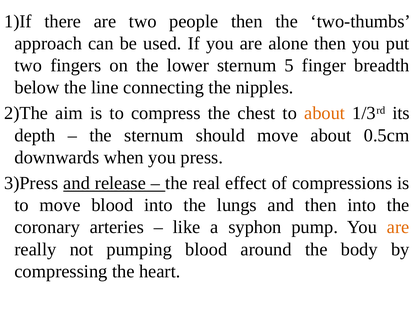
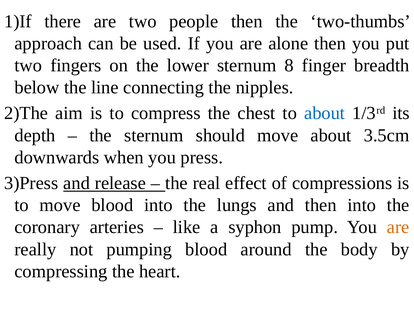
5: 5 -> 8 (289, 66)
about colour: orange -> blue (325, 113)
0.5cm: 0.5cm -> 3.5cm (387, 136)
